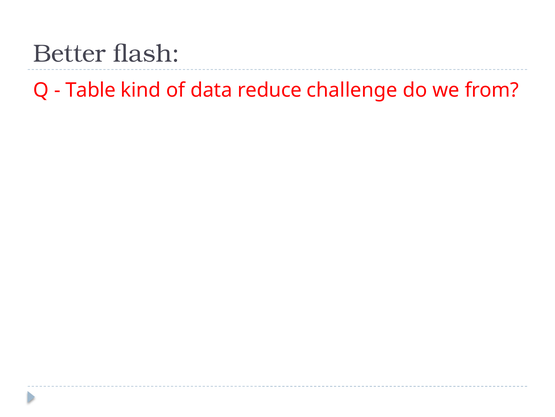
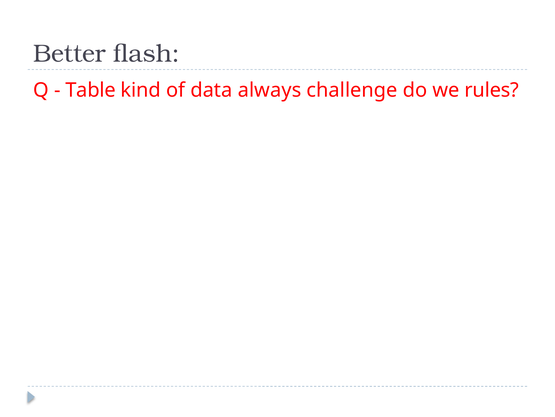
reduce: reduce -> always (270, 90)
from: from -> rules (492, 90)
